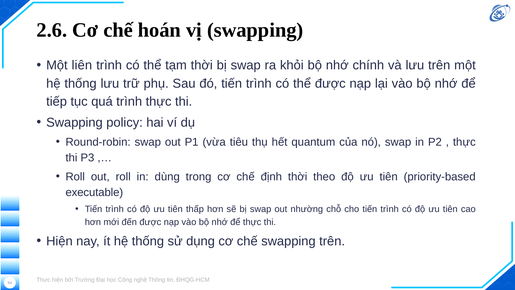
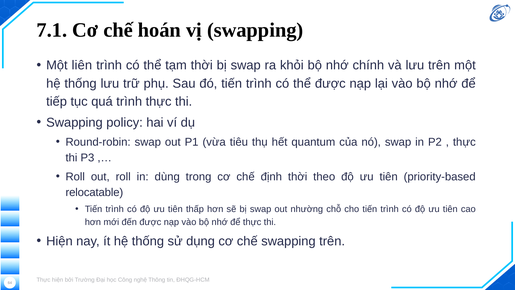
2.6: 2.6 -> 7.1 (52, 30)
executable: executable -> relocatable (94, 192)
